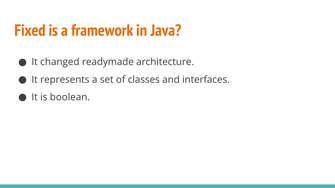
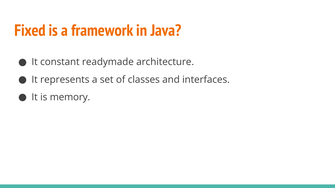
changed: changed -> constant (60, 62)
boolean: boolean -> memory (70, 97)
